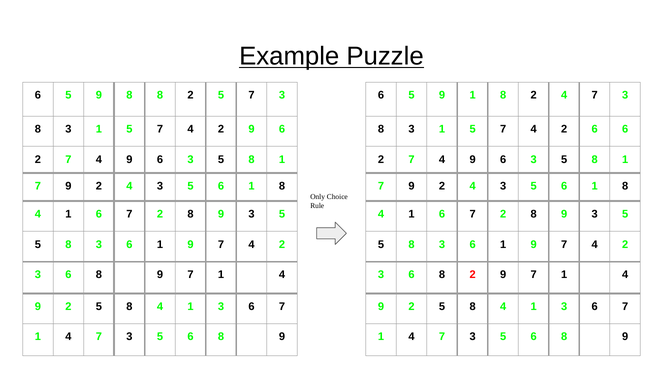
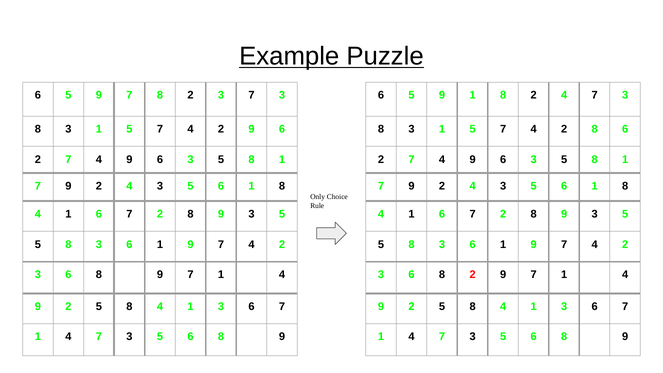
5 9 8: 8 -> 7 (129, 95)
8 2 5: 5 -> 3 (221, 95)
4 2 6: 6 -> 8 (595, 129)
